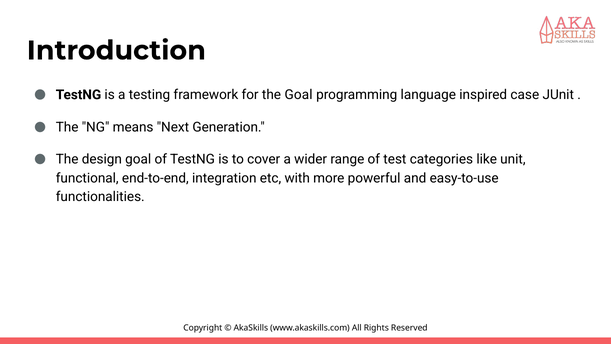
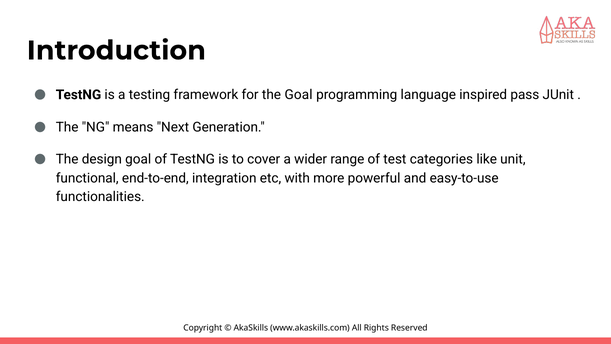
case: case -> pass (525, 95)
